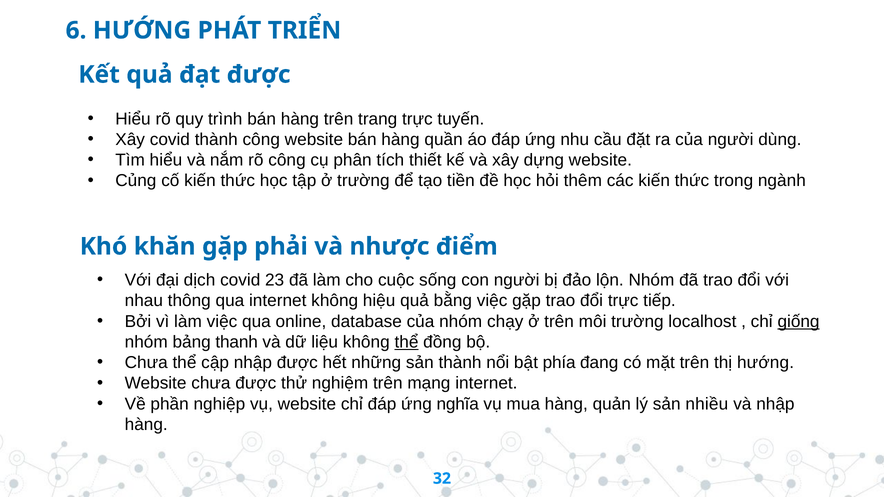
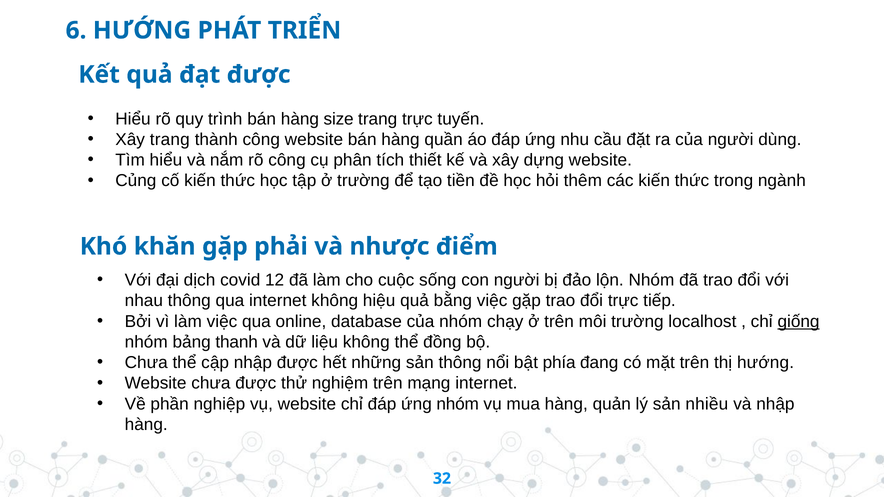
hàng trên: trên -> size (339, 119)
Xây covid: covid -> trang (170, 140)
23: 23 -> 12 (275, 280)
thể underline: present -> none (406, 342)
sản thành: thành -> thông (460, 363)
ứng nghĩa: nghĩa -> nhóm (458, 404)
